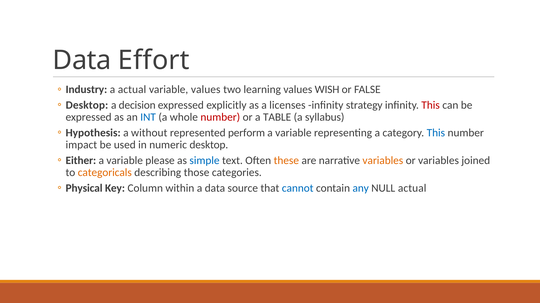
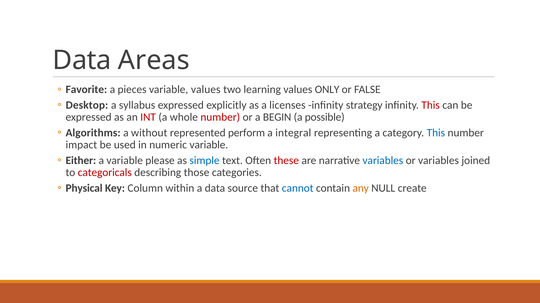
Effort: Effort -> Areas (154, 60)
Industry: Industry -> Favorite (86, 90)
a actual: actual -> pieces (132, 90)
WISH: WISH -> ONLY (327, 90)
decision: decision -> syllabus (137, 105)
INT colour: blue -> red (148, 118)
TABLE: TABLE -> BEGIN (277, 118)
syllabus: syllabus -> possible (325, 118)
Hypothesis: Hypothesis -> Algorithms (93, 133)
variable: variable -> integral (293, 133)
numeric desktop: desktop -> variable (209, 145)
these colour: orange -> red (286, 161)
variables colour: orange -> blue (383, 161)
categoricals colour: orange -> red (105, 173)
any colour: blue -> orange (361, 188)
NULL actual: actual -> create (412, 188)
